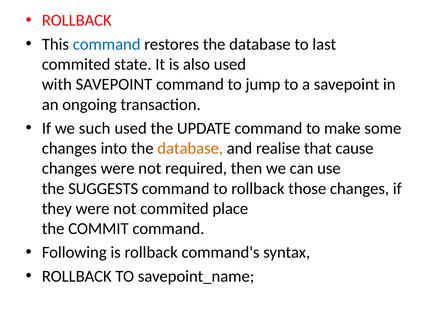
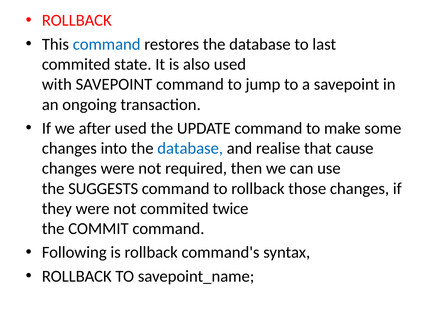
such: such -> after (95, 128)
database colour: orange -> blue (190, 148)
place: place -> twice (230, 208)
